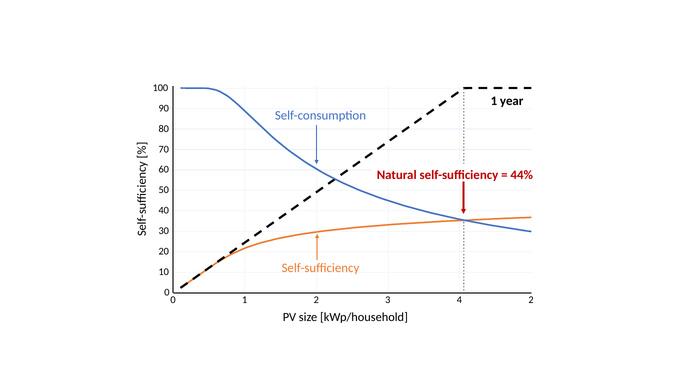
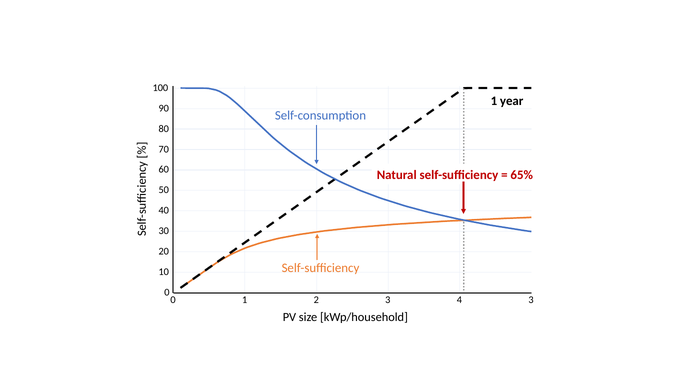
44%: 44% -> 65% (522, 175)
4 2: 2 -> 3 (531, 299)
